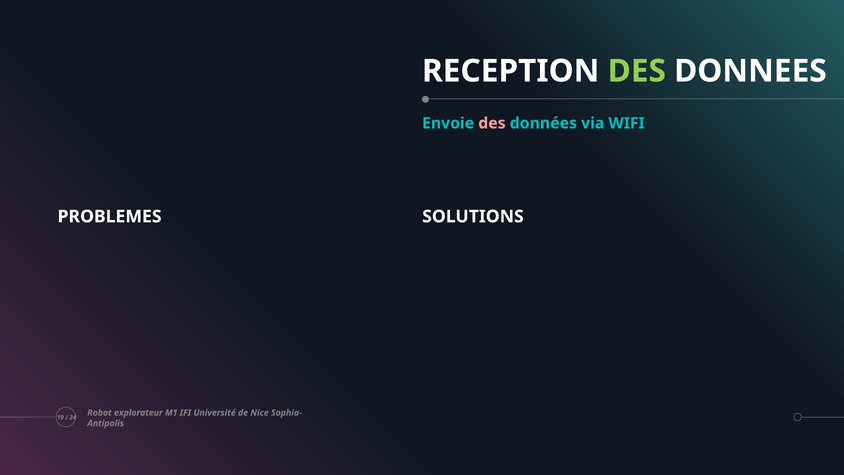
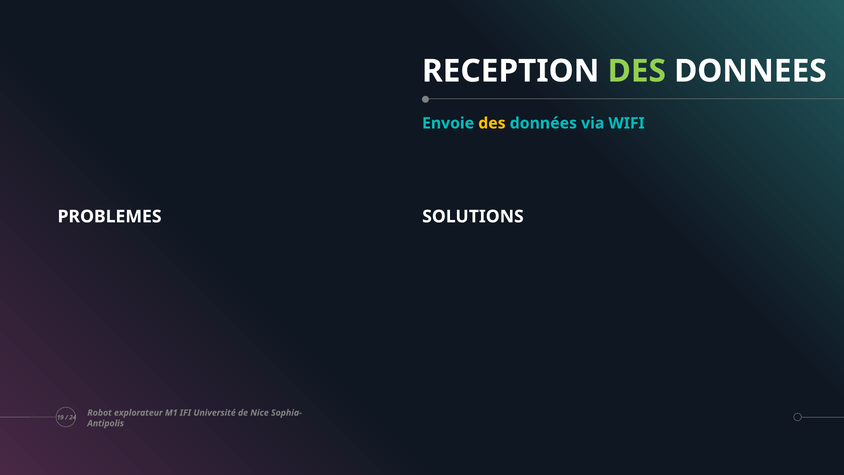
des colour: pink -> yellow (492, 123)
